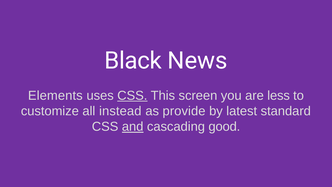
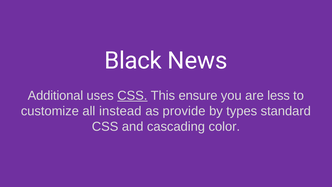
Elements: Elements -> Additional (55, 96)
screen: screen -> ensure (198, 96)
latest: latest -> types (242, 111)
and underline: present -> none (133, 127)
good: good -> color (224, 127)
